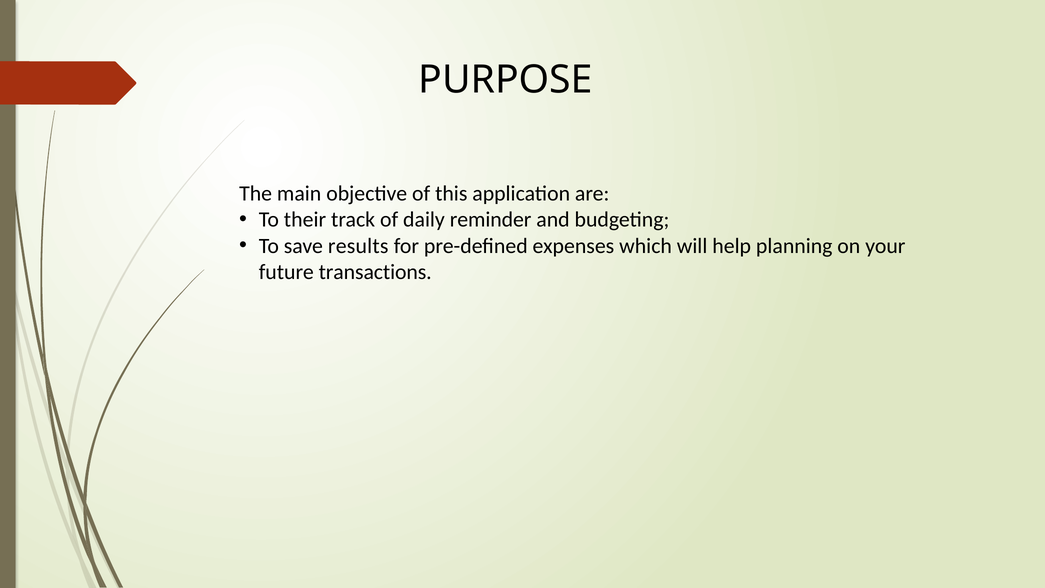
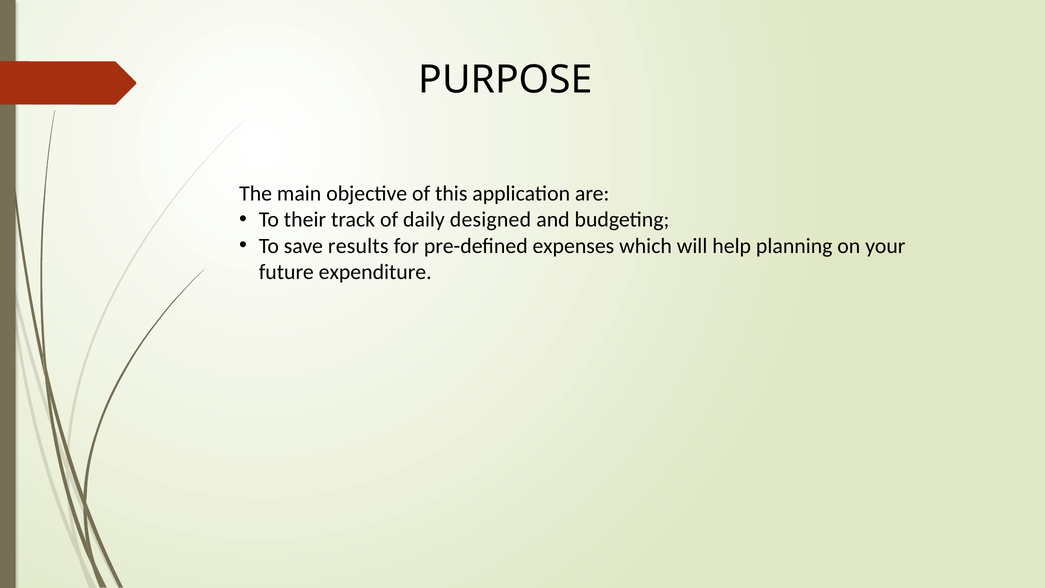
reminder: reminder -> designed (490, 220)
transactions: transactions -> expenditure (375, 272)
